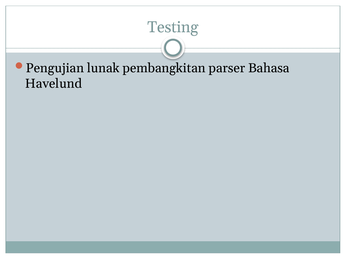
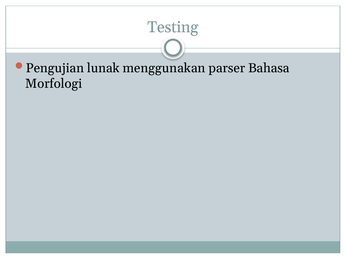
pembangkitan: pembangkitan -> menggunakan (164, 68)
Havelund: Havelund -> Morfologi (54, 84)
